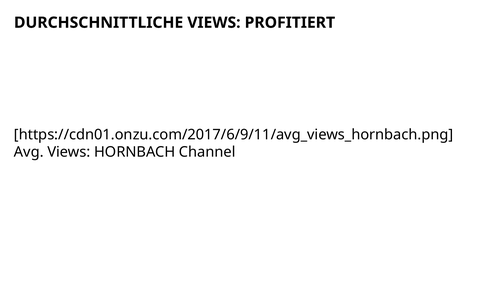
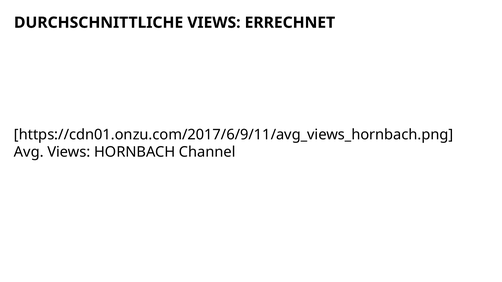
PROFITIERT: PROFITIERT -> ERRECHNET (290, 23)
